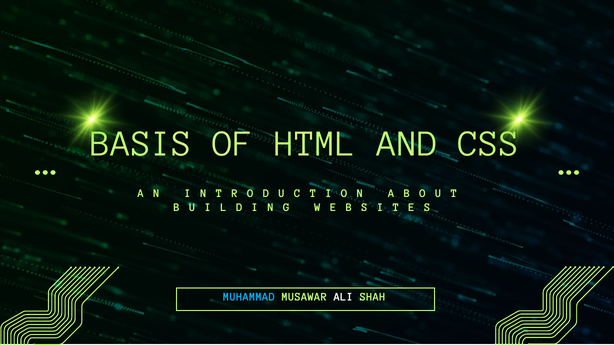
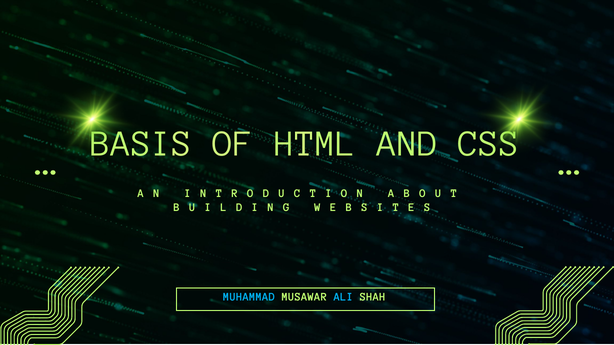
ALI colour: white -> light blue (344, 297)
